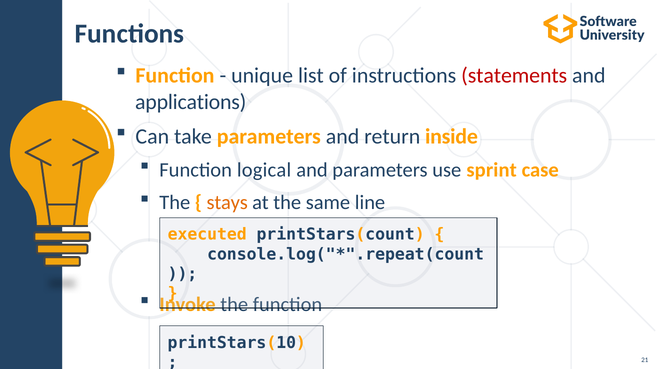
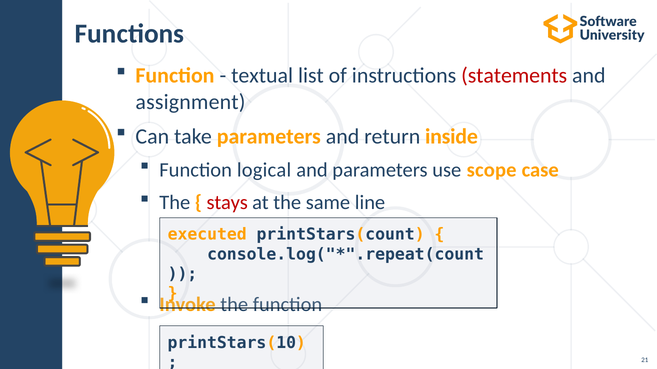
unique: unique -> textual (262, 76)
applications: applications -> assignment (190, 102)
sprint: sprint -> scope (492, 170)
stays colour: orange -> red (227, 203)
